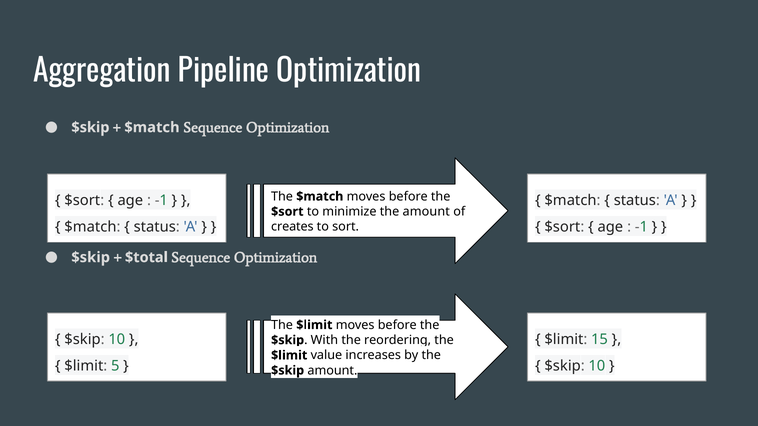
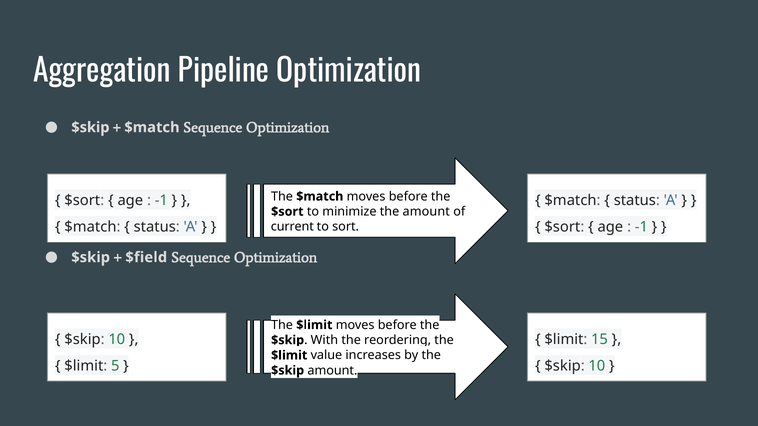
creates: creates -> current (292, 227)
$total: $total -> $field (146, 258)
